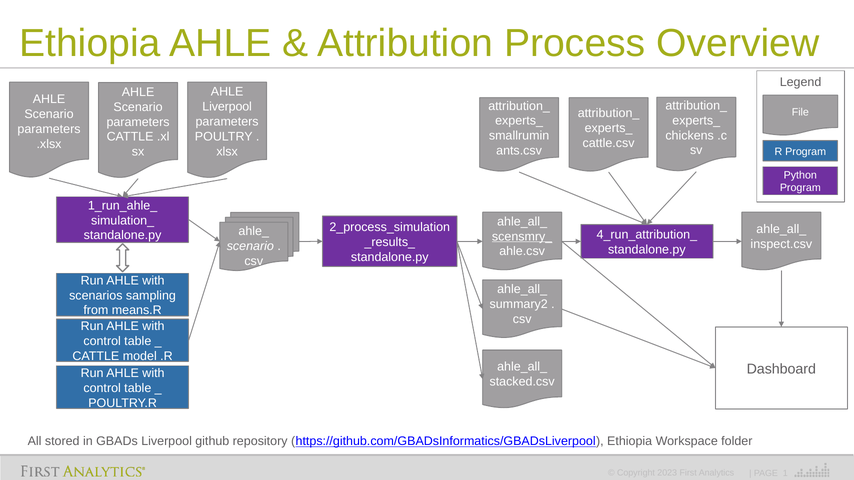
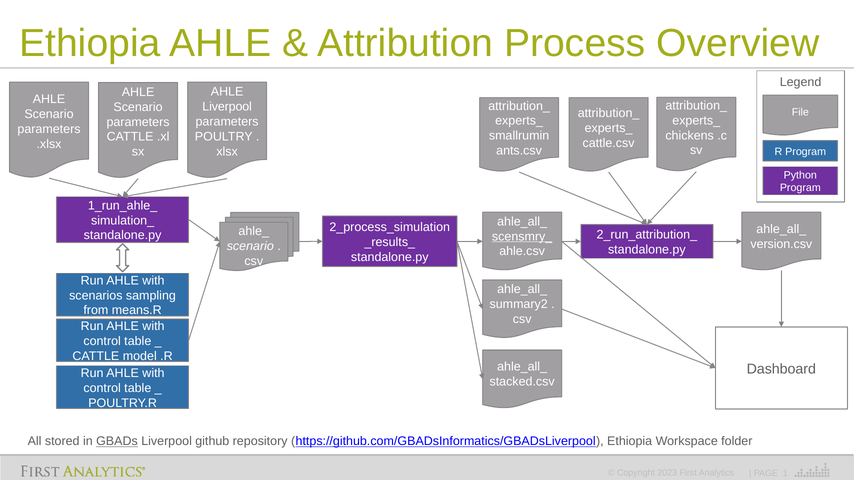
4_run_attribution_: 4_run_attribution_ -> 2_run_attribution_ (647, 235)
inspect.csv: inspect.csv -> version.csv (781, 244)
GBADs underline: none -> present (117, 442)
